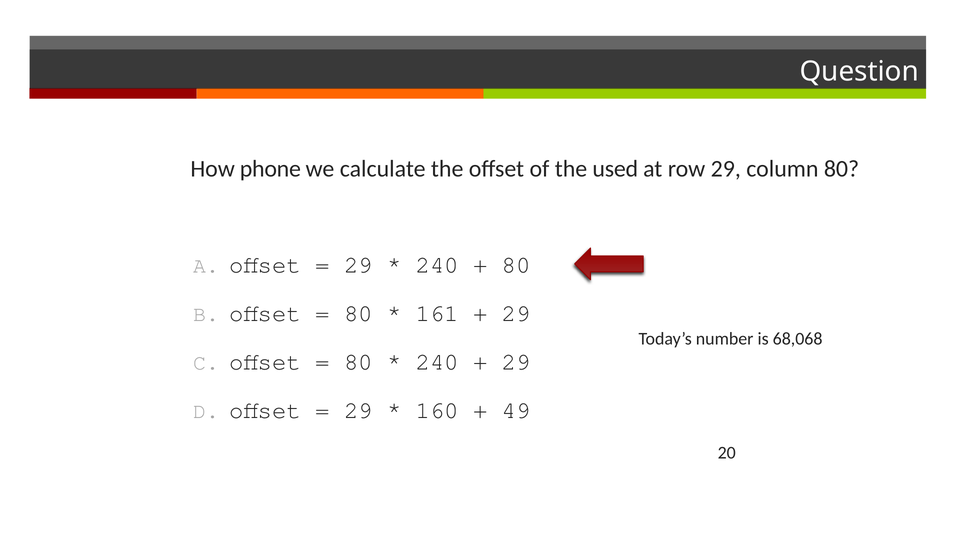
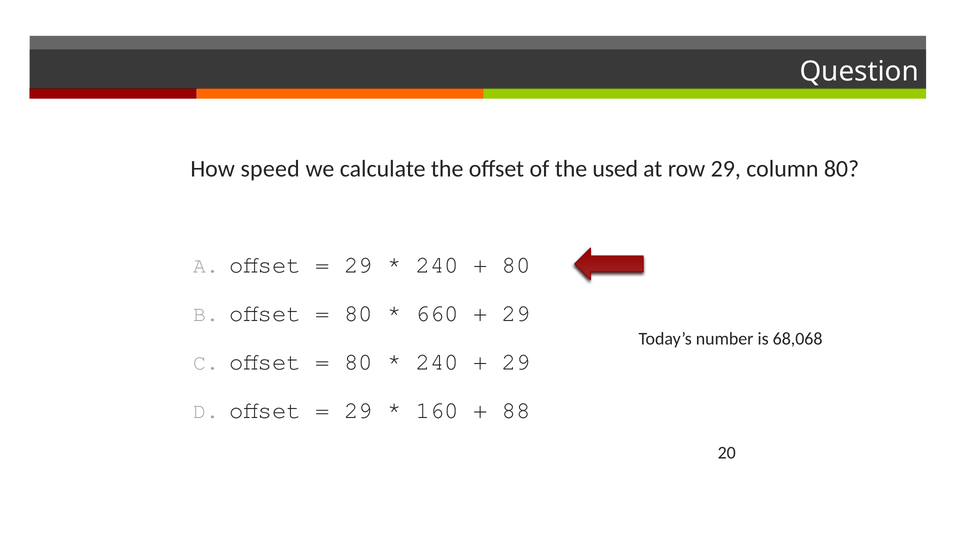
phone: phone -> speed (270, 169)
161: 161 -> 660 (437, 313)
49: 49 -> 88 (516, 410)
